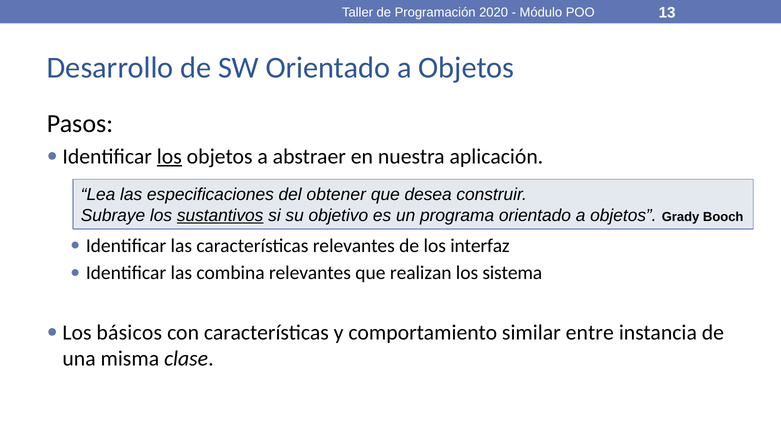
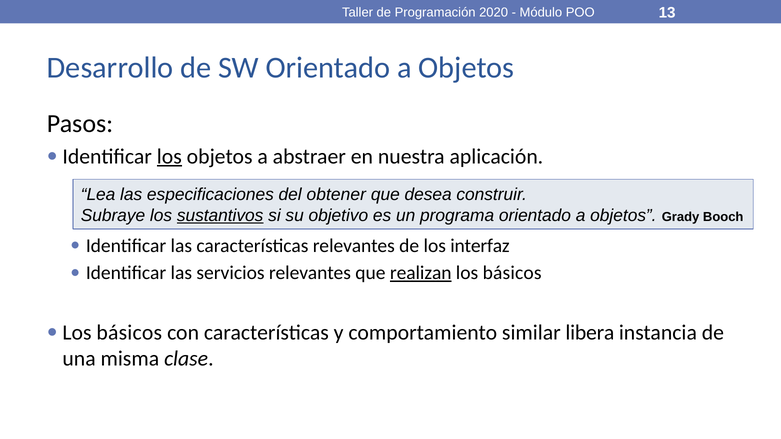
combina: combina -> servicios (230, 273)
realizan underline: none -> present (421, 273)
sistema: sistema -> básicos (512, 273)
entre: entre -> libera (590, 333)
